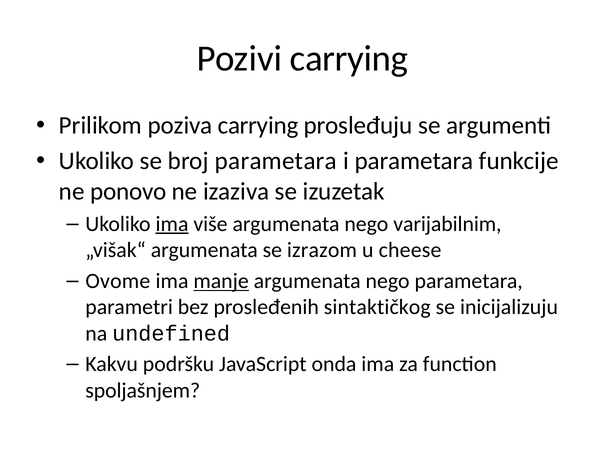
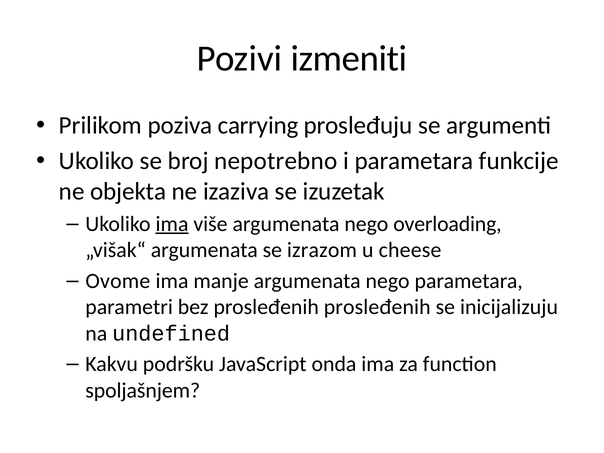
Pozivi carrying: carrying -> izmeniti (349, 58)
broj parametara: parametara -> nepotrebno (276, 161)
ponovo: ponovo -> objekta (128, 191)
varijabilnim: varijabilnim -> overloading (447, 224)
manje underline: present -> none (221, 281)
prosleđenih sintaktičkog: sintaktičkog -> prosleđenih (377, 307)
